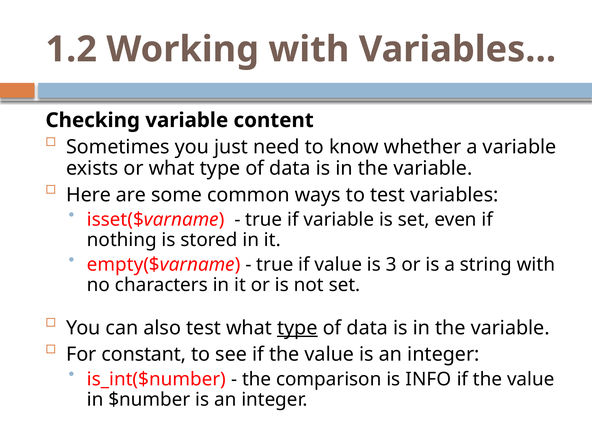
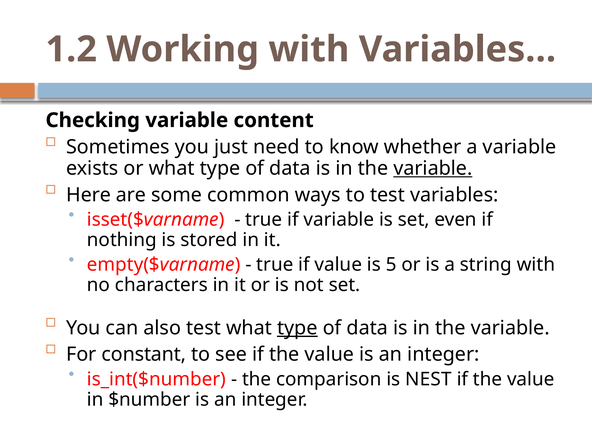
variable underline: none -> present (433, 168)
3: 3 -> 5 (391, 265)
INFO: INFO -> NEST (428, 379)
